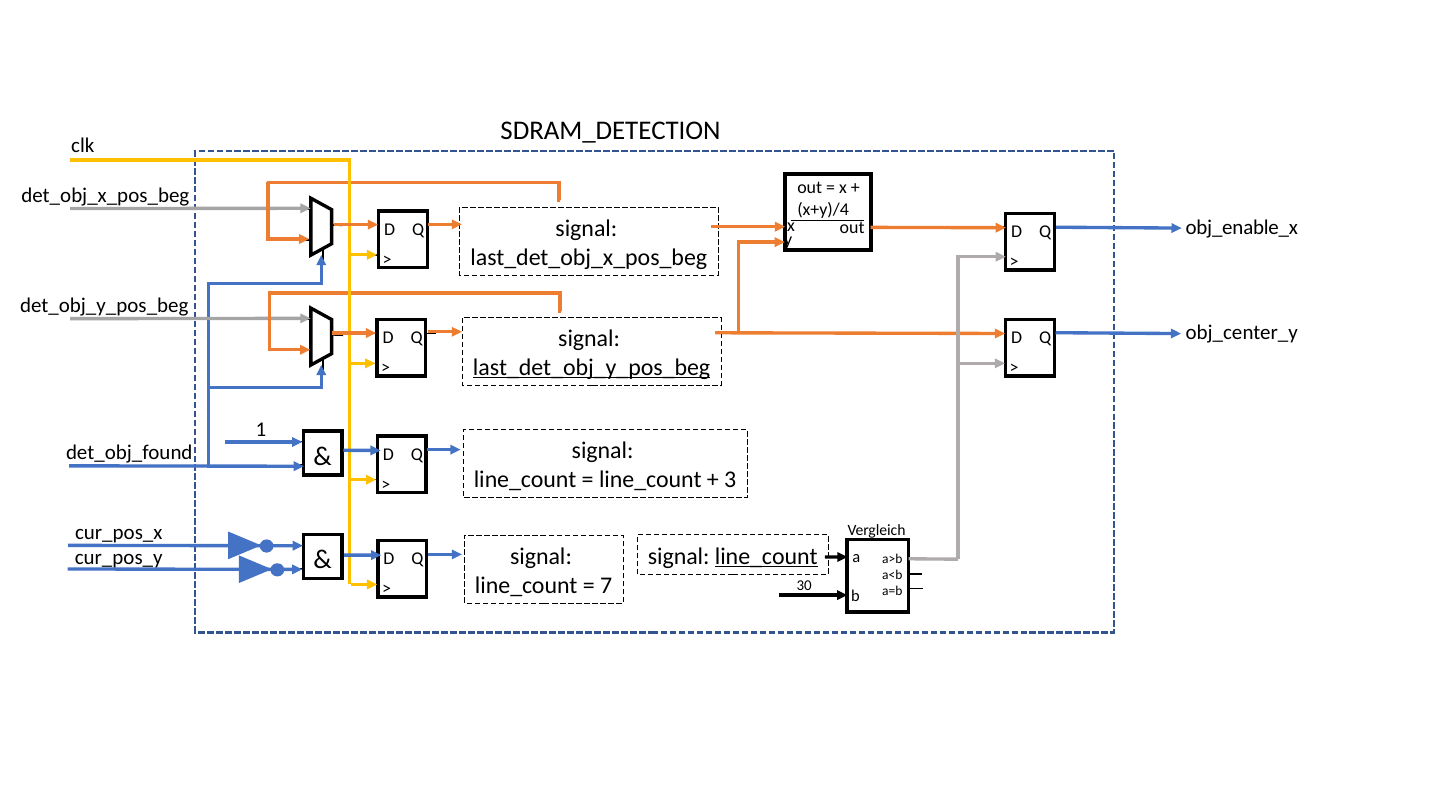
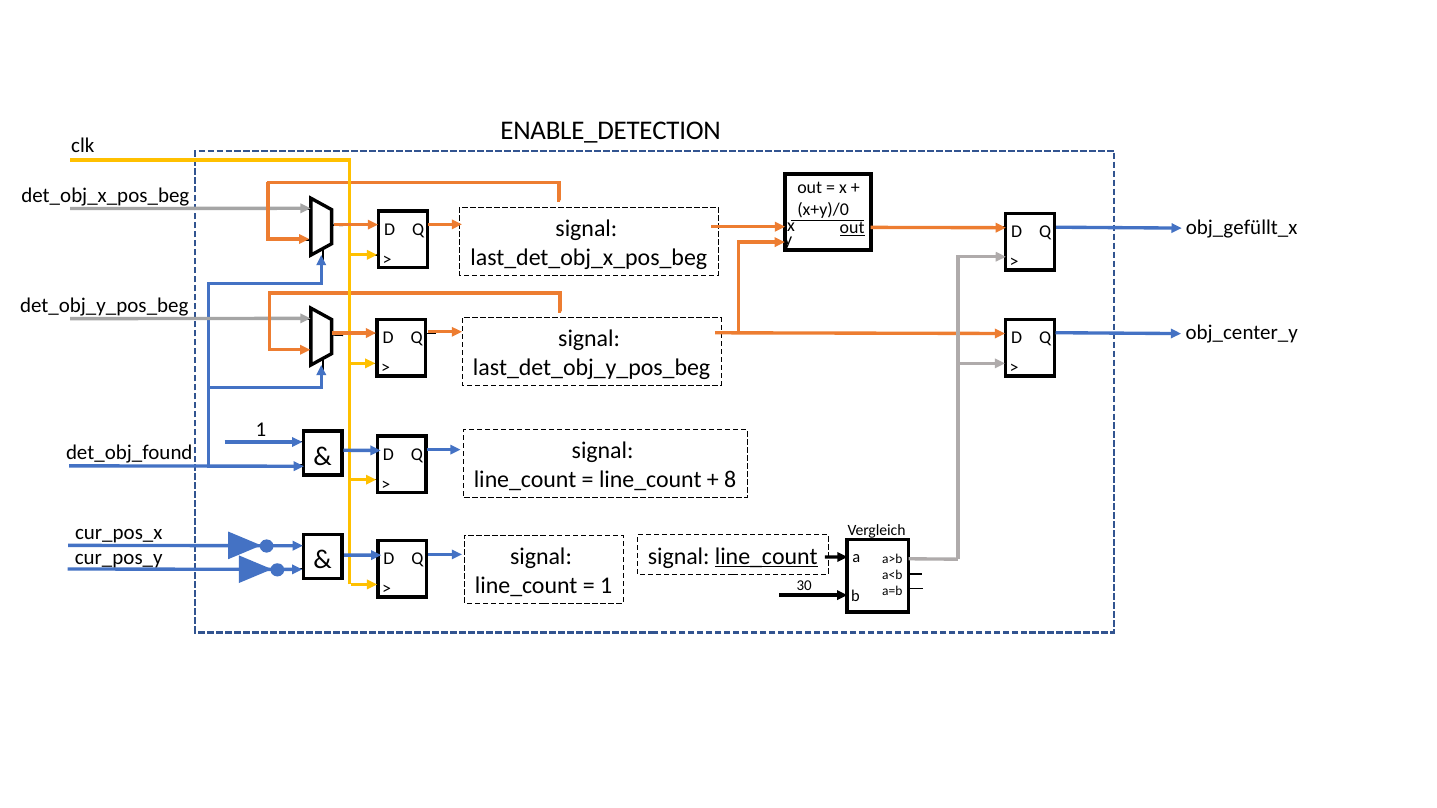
SDRAM_DETECTION: SDRAM_DETECTION -> ENABLE_DETECTION (611, 131)
x+y)/4: x+y)/4 -> x+y)/0 (823, 210)
out underline: none -> present (852, 228)
obj_enable_x: obj_enable_x -> obj_gefüllt_x (1242, 228)
last_det_obj_y_pos_beg underline: present -> none (592, 368)
3: 3 -> 8 (730, 480)
7: 7 -> 1 (606, 585)
